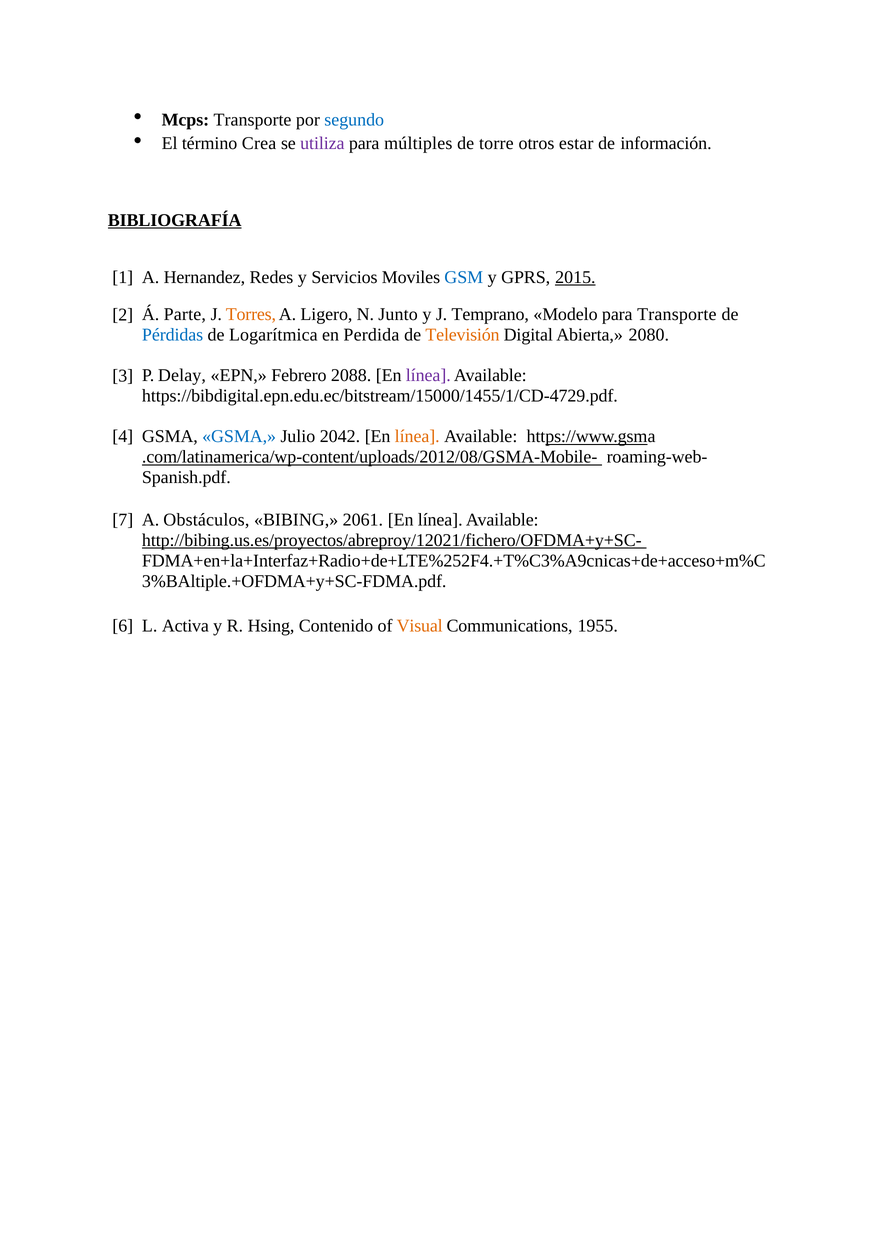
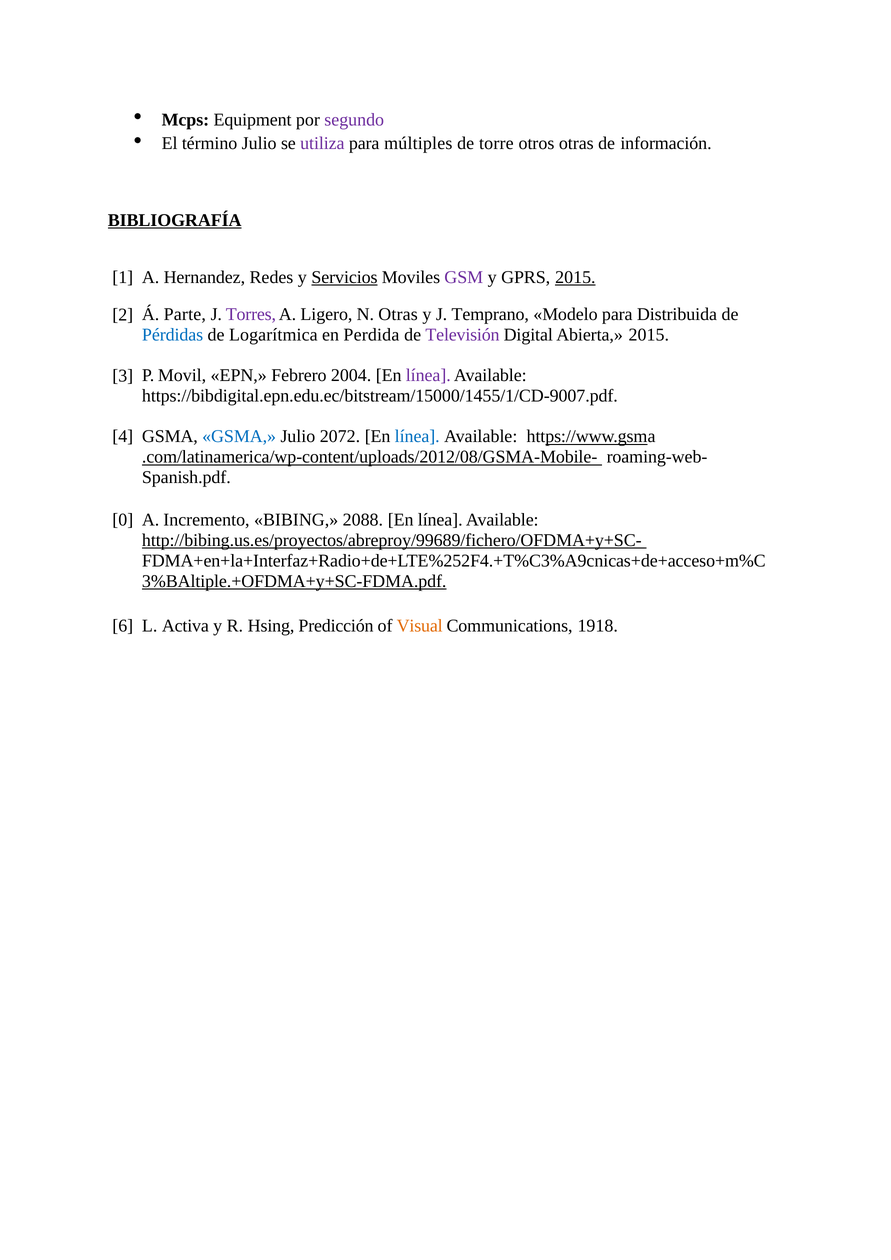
Mcps Transporte: Transporte -> Equipment (253, 120)
segundo colour: blue -> purple (354, 120)
término Crea: Crea -> Julio (259, 144)
otros estar: estar -> otras (576, 144)
Servicios underline: none -> present (344, 278)
GSM colour: blue -> purple (464, 278)
Torres colour: orange -> purple (251, 315)
N Junto: Junto -> Otras (398, 315)
para Transporte: Transporte -> Distribuida (677, 315)
Televisión colour: orange -> purple (463, 335)
Abierta 2080: 2080 -> 2015 (649, 335)
Delay: Delay -> Movil (182, 376)
2088: 2088 -> 2004 (351, 376)
https://bibdigital.epn.edu.ec/bitstream/15000/1455/1/CD-4729.pdf: https://bibdigital.epn.edu.ec/bitstream/15000/1455/1/CD-4729.pdf -> https://bibdigital.epn.edu.ec/bitstream/15000/1455/1/CD-9007.pdf (380, 396)
2042: 2042 -> 2072 (340, 437)
línea colour: orange -> blue (417, 437)
7: 7 -> 0 (123, 520)
Obstáculos: Obstáculos -> Incremento (206, 520)
2061: 2061 -> 2088 (363, 520)
http://bibing.us.es/proyectos/abreproy/12021/fichero/OFDMA+y+SC-: http://bibing.us.es/proyectos/abreproy/12021/fichero/OFDMA+y+SC- -> http://bibing.us.es/proyectos/abreproy/99689/fichero/OFDMA+y+SC- (392, 541)
3%BAltiple.+OFDMA+y+SC-FDMA.pdf underline: none -> present (294, 582)
Contenido: Contenido -> Predicción (336, 626)
1955: 1955 -> 1918 (598, 626)
